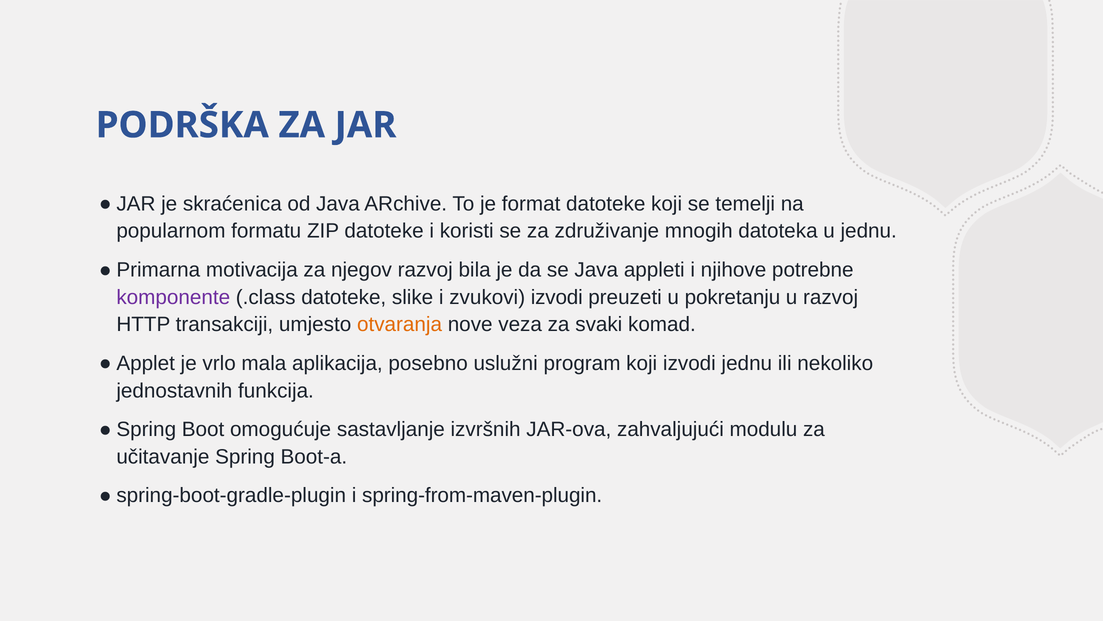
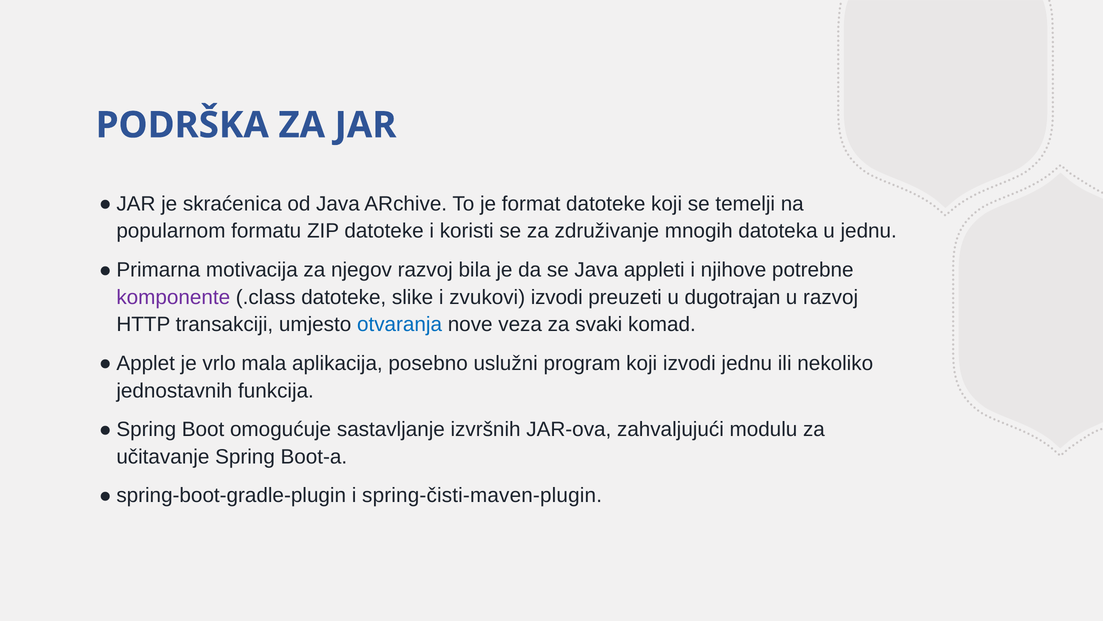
pokretanju: pokretanju -> dugotrajan (733, 297)
otvaranja colour: orange -> blue (400, 324)
spring-from-maven-plugin: spring-from-maven-plugin -> spring-čisti-maven-plugin (482, 495)
